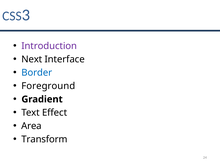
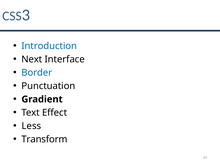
Introduction colour: purple -> blue (49, 46)
Foreground: Foreground -> Punctuation (48, 86)
Area: Area -> Less (31, 126)
